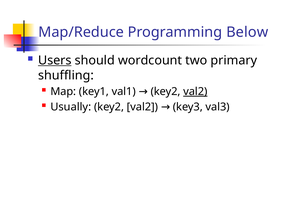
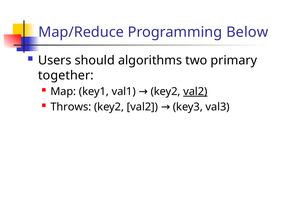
Users underline: present -> none (55, 60)
wordcount: wordcount -> algorithms (150, 60)
shuffling: shuffling -> together (66, 76)
Usually: Usually -> Throws (71, 107)
